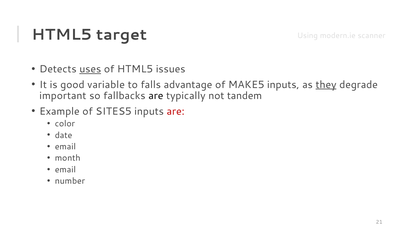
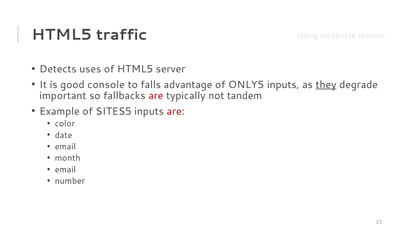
target: target -> traffic (122, 35)
uses underline: present -> none (90, 69)
issues: issues -> server (171, 69)
variable: variable -> console (106, 85)
MAKE5: MAKE5 -> ONLY5 (246, 85)
are colour: black -> red (156, 96)
